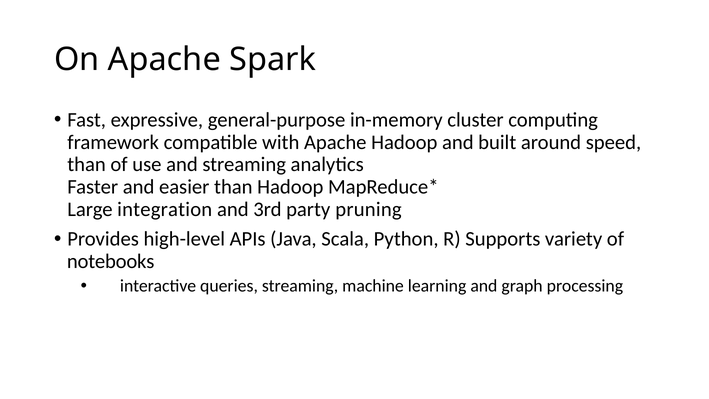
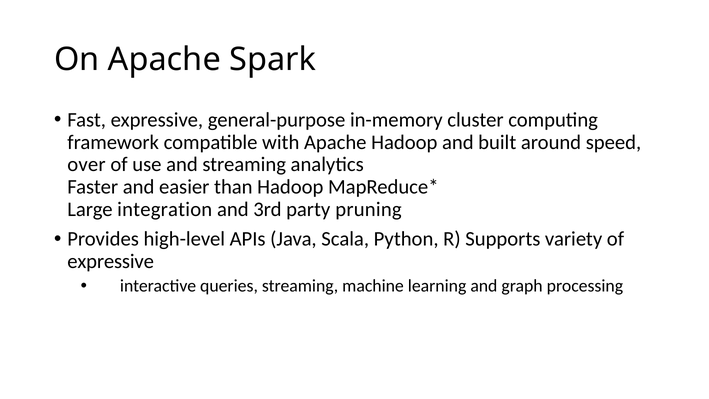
than: than -> over (86, 165)
notebooks: notebooks -> expressive (111, 261)
